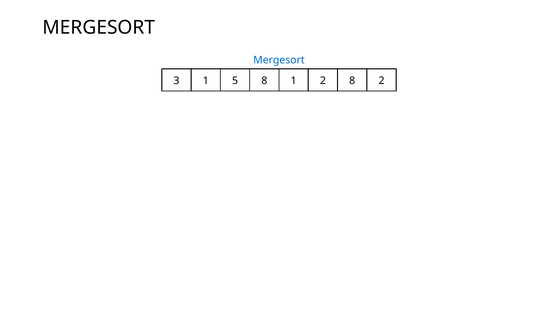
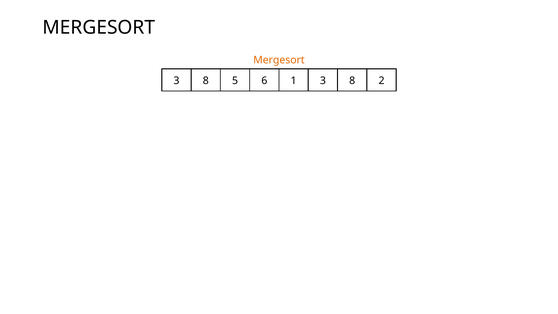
Mergesort colour: blue -> orange (279, 60)
1: 1 -> 8 (206, 81)
5 8: 8 -> 6 (264, 81)
1 2: 2 -> 3 (323, 81)
